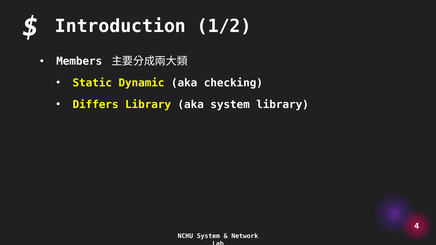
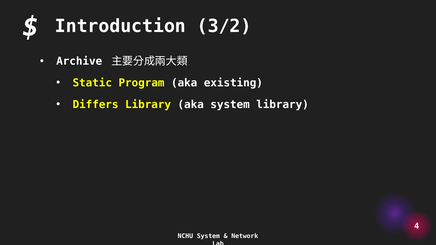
1/2: 1/2 -> 3/2 (224, 26)
Members: Members -> Archive (79, 61)
Dynamic: Dynamic -> Program (141, 83)
checking: checking -> existing (233, 83)
